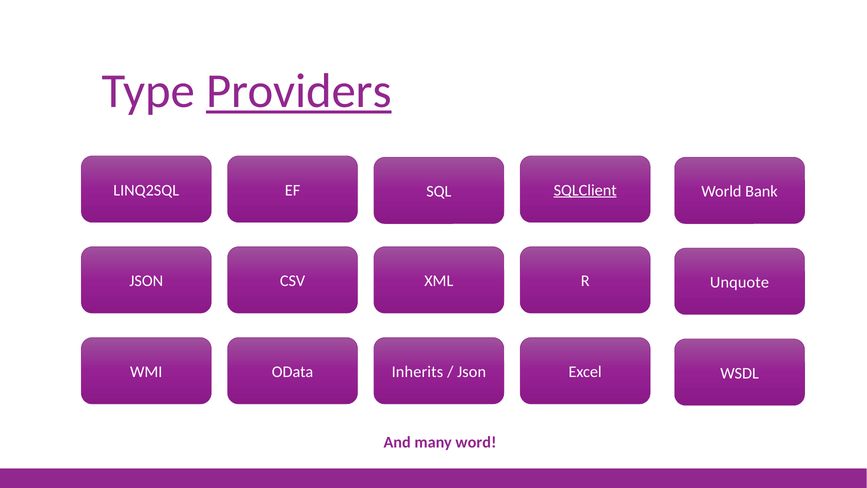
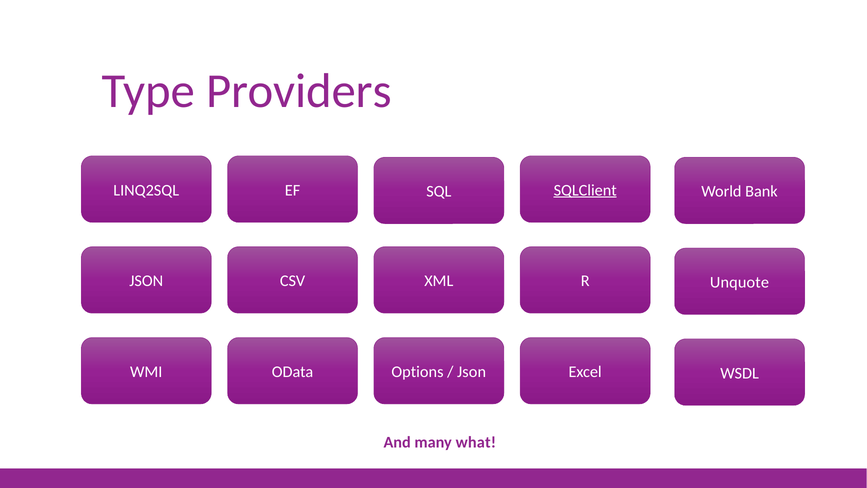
Providers underline: present -> none (299, 91)
Inherits: Inherits -> Options (417, 372)
word: word -> what (476, 442)
